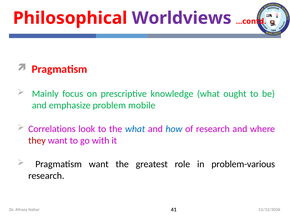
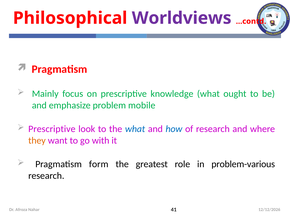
Correlations: Correlations -> Prescriptive (52, 129)
they colour: red -> orange (37, 141)
Pragmatism want: want -> form (99, 165)
